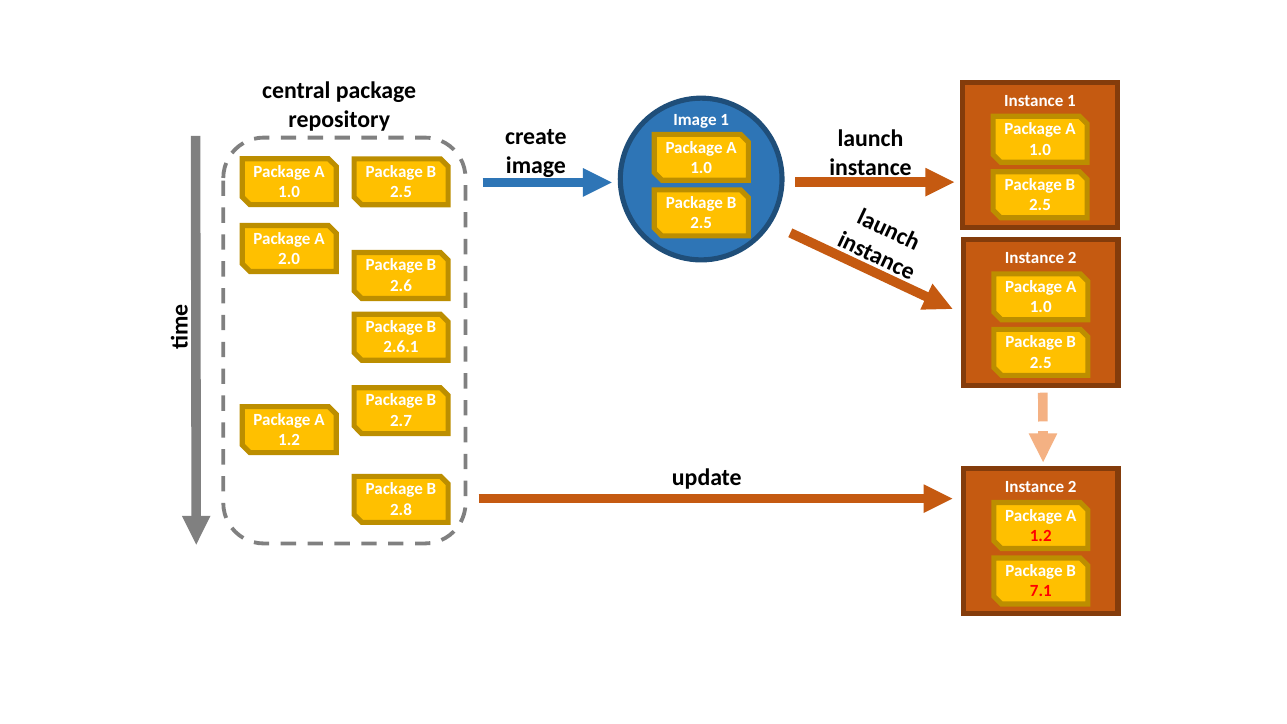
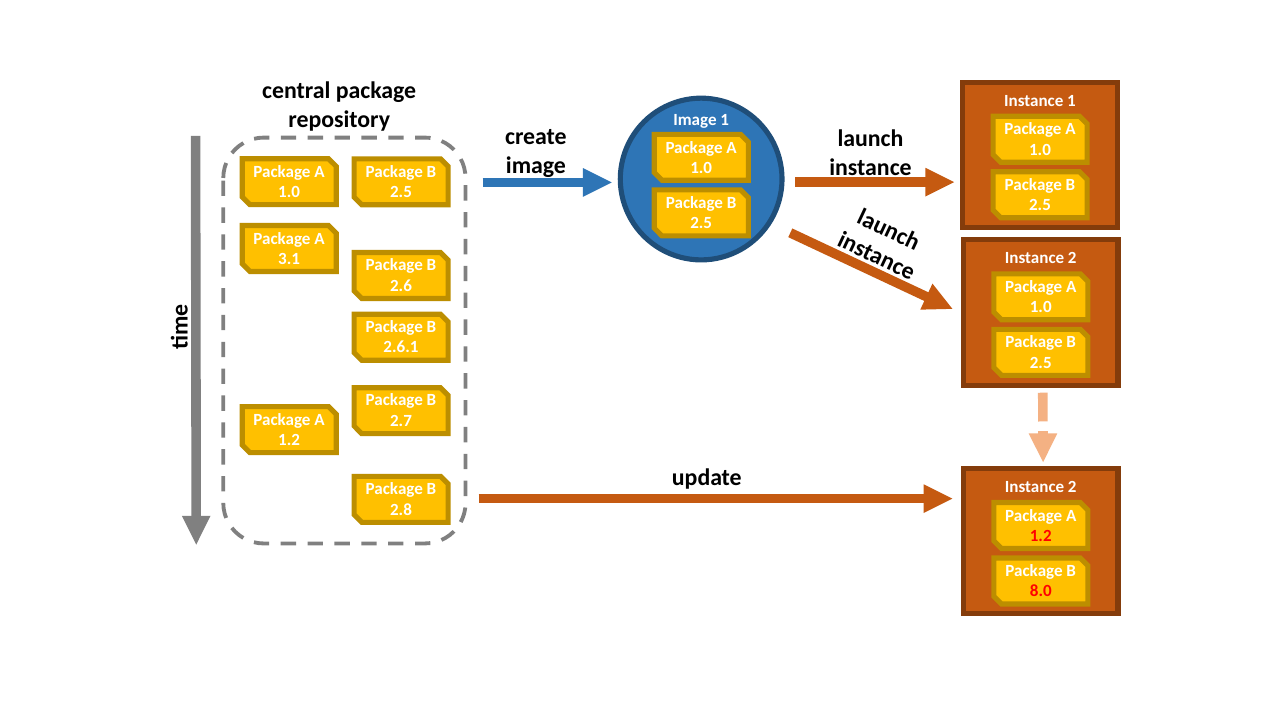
2.0: 2.0 -> 3.1 (289, 259)
7.1: 7.1 -> 8.0 (1041, 591)
